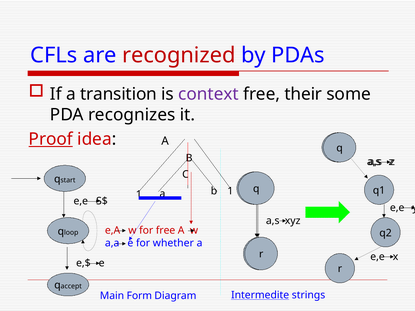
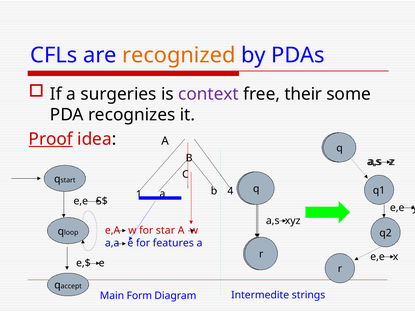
recognized colour: red -> orange (179, 55)
transition: transition -> surgeries (119, 94)
b 1: 1 -> 4 (230, 191)
for free: free -> star (165, 231)
whether: whether -> features (173, 243)
Intermedite underline: present -> none (260, 295)
